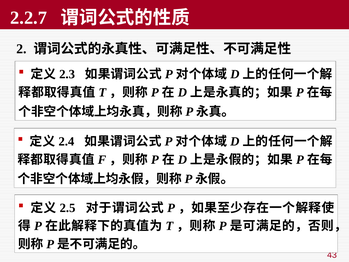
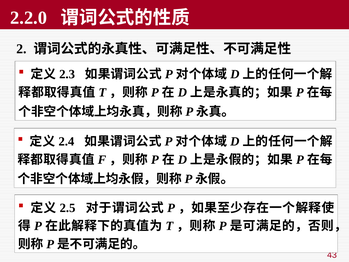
2.2.7: 2.2.7 -> 2.2.0 (29, 18)
